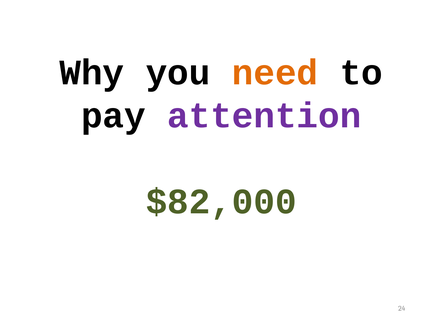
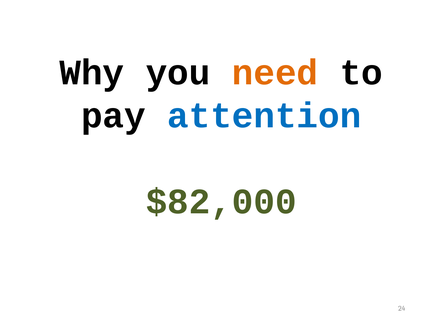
attention colour: purple -> blue (264, 116)
